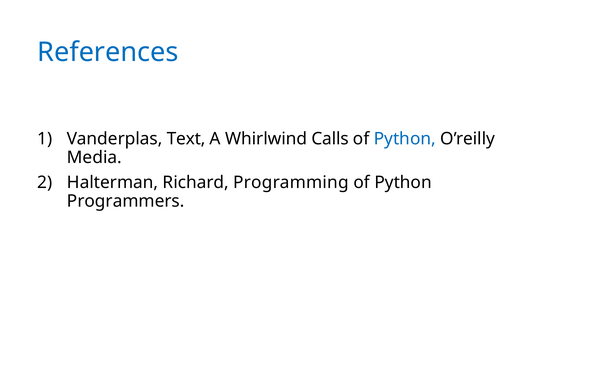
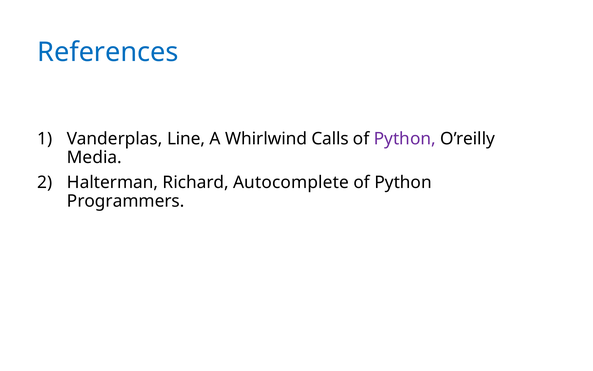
Text: Text -> Line (186, 139)
Python colour: blue -> purple (405, 139)
Programming: Programming -> Autocomplete (291, 182)
